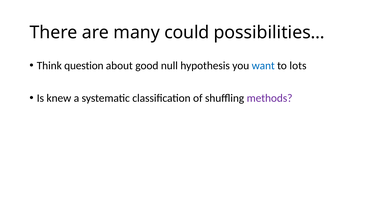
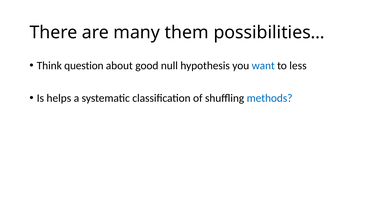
could: could -> them (187, 33)
lots: lots -> less (298, 65)
knew: knew -> helps (59, 98)
methods colour: purple -> blue (270, 98)
